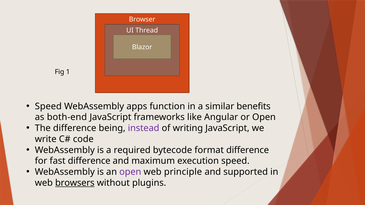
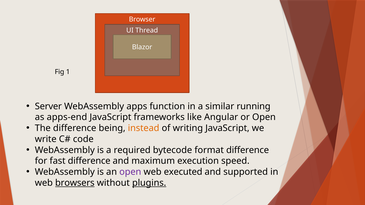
Speed: Speed -> Server (48, 106)
benefits: benefits -> running (254, 106)
both-end: both-end -> apps-end (67, 117)
instead colour: purple -> orange (144, 128)
principle: principle -> executed (183, 172)
plugins underline: none -> present (149, 183)
